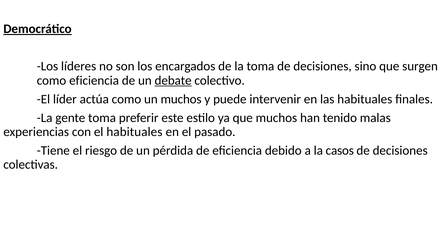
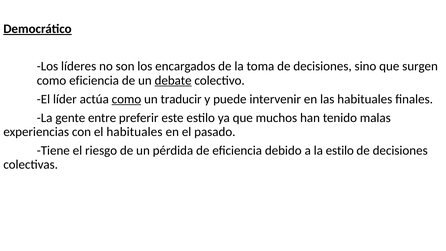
como underline: none -> present (126, 99)
un muchos: muchos -> traducir (181, 99)
gente toma: toma -> entre (102, 118)
la casos: casos -> estilo (340, 150)
